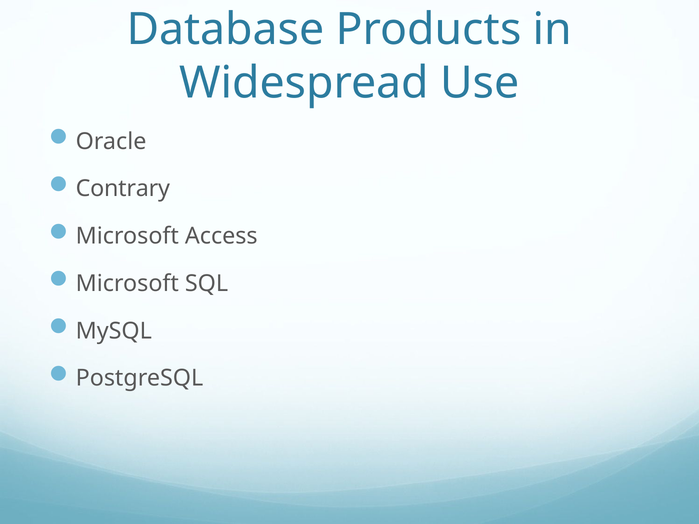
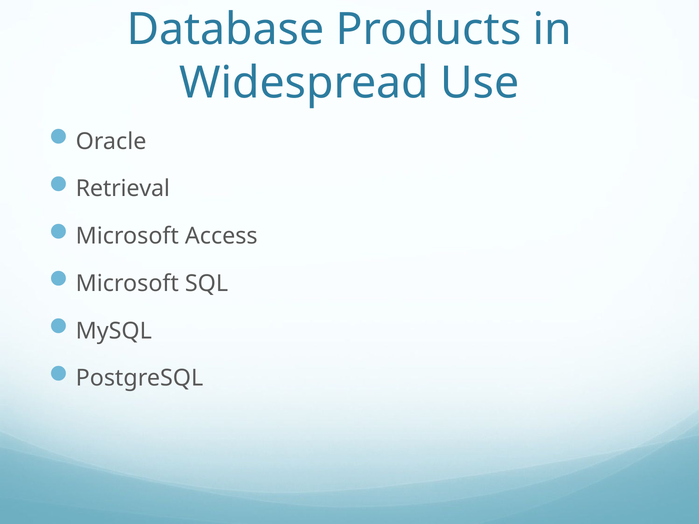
Contrary: Contrary -> Retrieval (123, 189)
